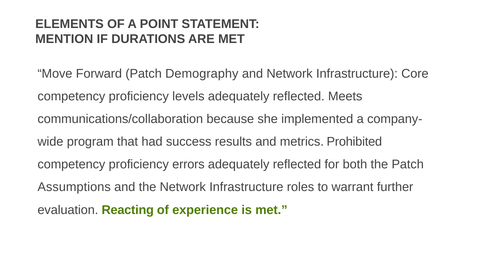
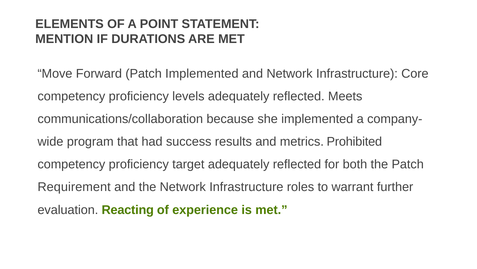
Patch Demography: Demography -> Implemented (202, 73)
errors: errors -> target (188, 164)
Assumptions: Assumptions -> Requirement (74, 187)
